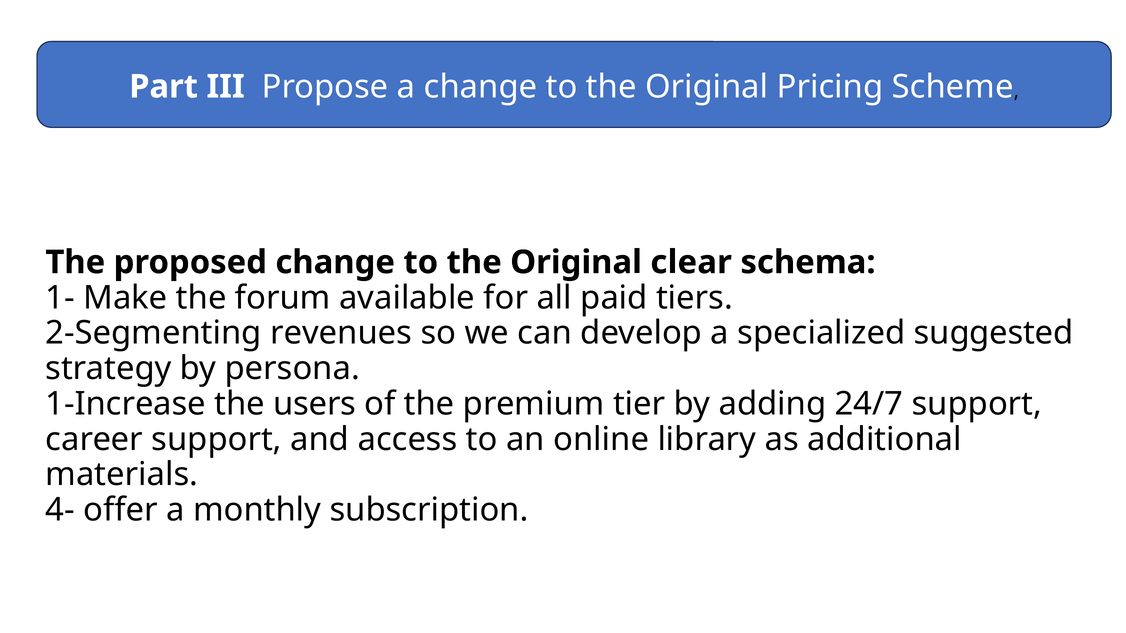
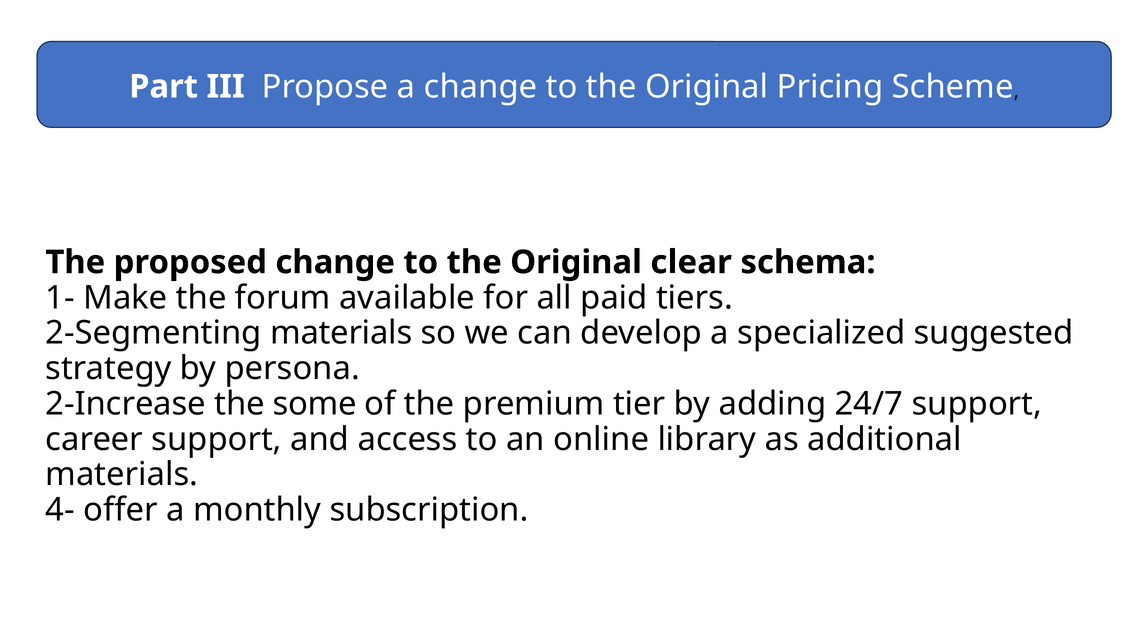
2-Segmenting revenues: revenues -> materials (341, 333)
1-Increase: 1-Increase -> 2-Increase (126, 404)
users: users -> some (315, 404)
